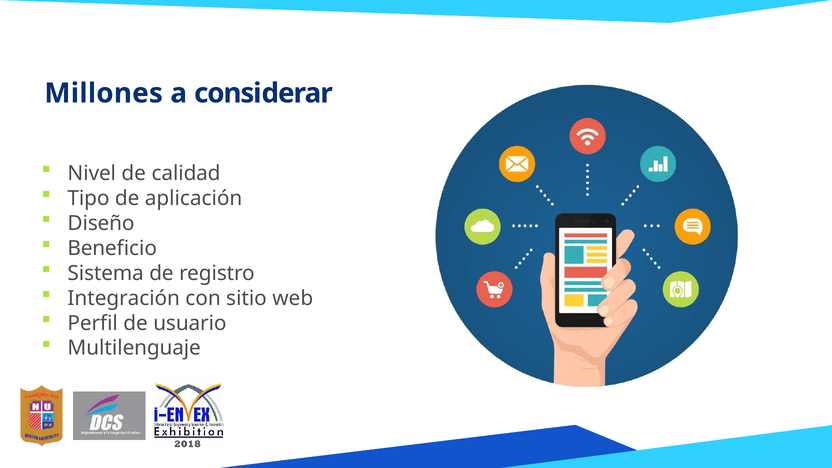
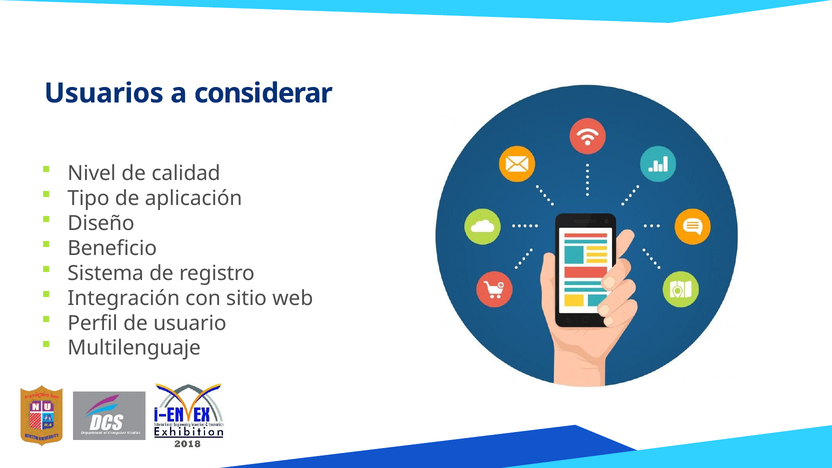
Millones: Millones -> Usuarios (104, 93)
